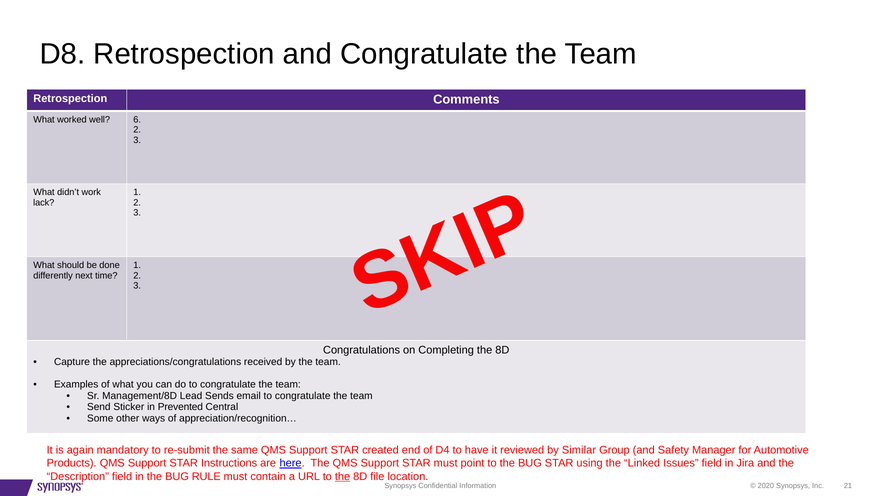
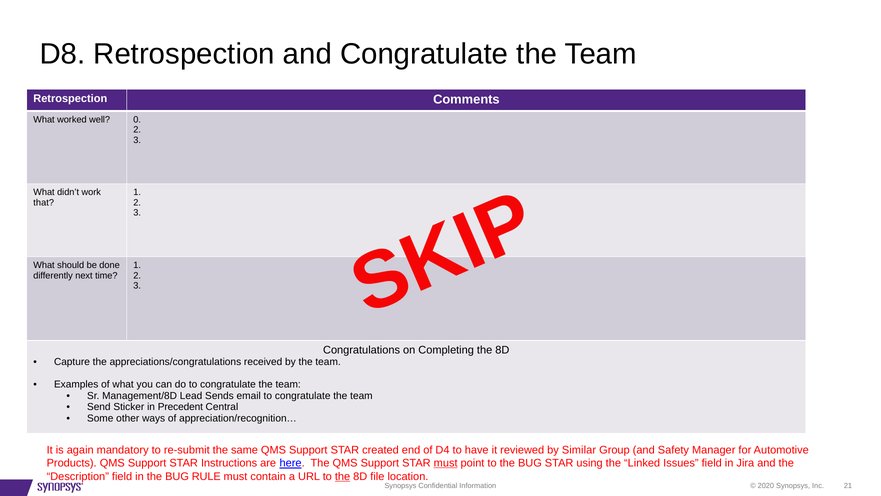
6: 6 -> 0 (137, 119)
lack: lack -> that (44, 202)
Prevented: Prevented -> Precedent (180, 407)
must underline: none -> present (446, 463)
